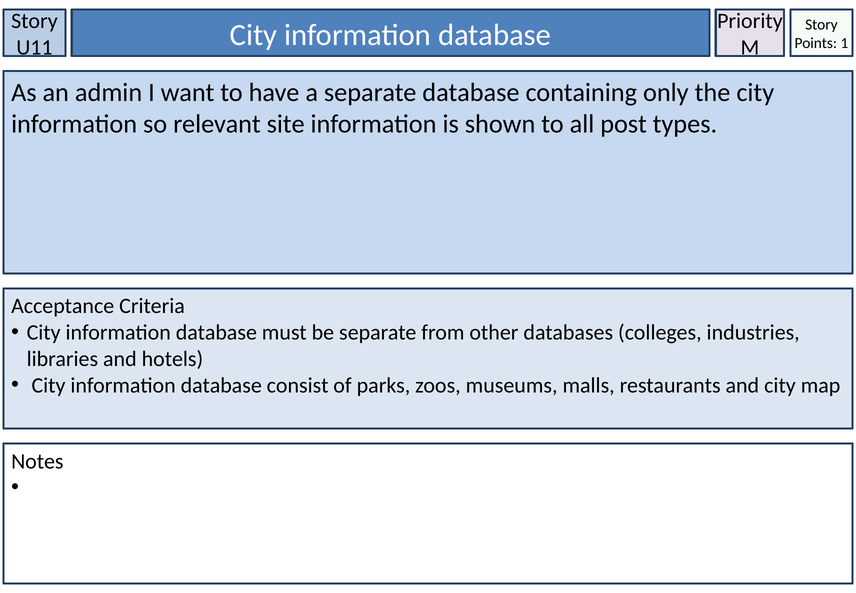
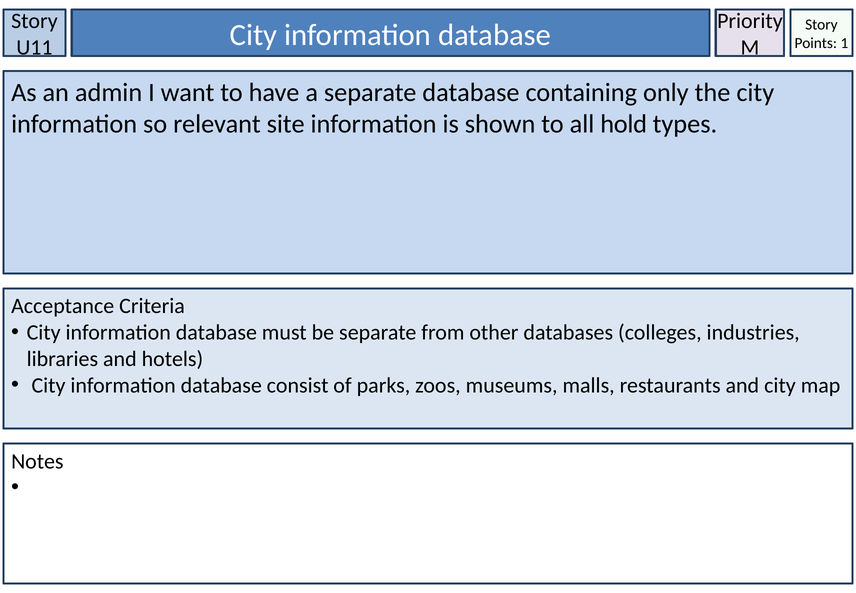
post: post -> hold (624, 124)
